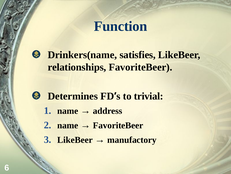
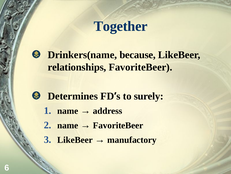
Function: Function -> Together (121, 26)
satisfies: satisfies -> because (138, 55)
trivial: trivial -> surely (149, 96)
